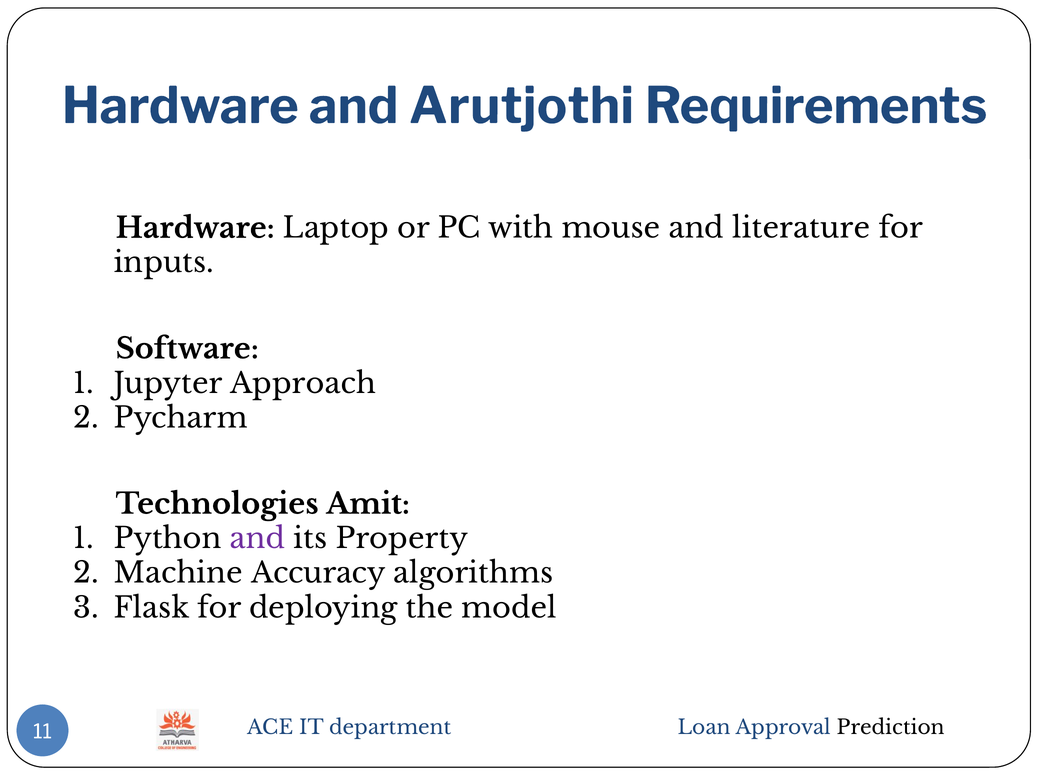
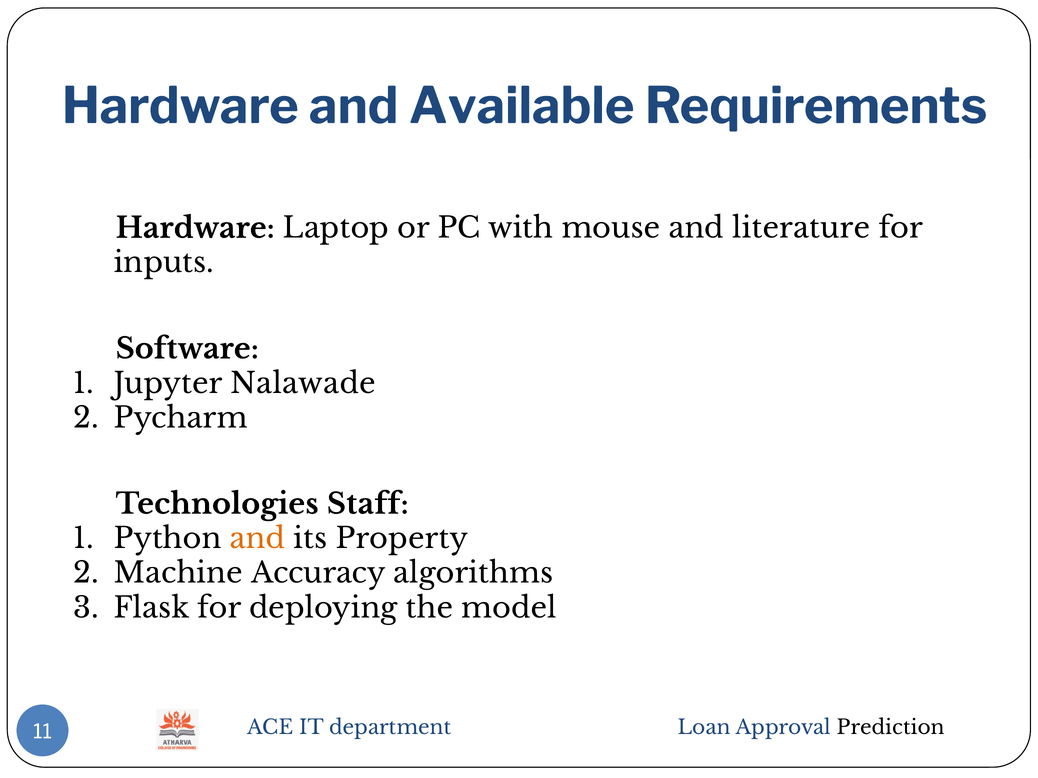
Arutjothi: Arutjothi -> Available (522, 107)
Approach: Approach -> Nalawade (303, 384)
Amit: Amit -> Staff (368, 504)
and colour: purple -> orange (258, 539)
